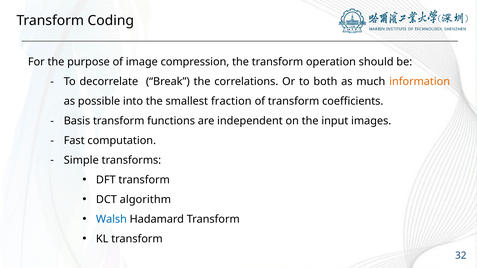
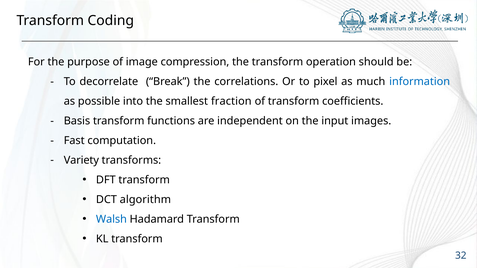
both: both -> pixel (325, 82)
information colour: orange -> blue (420, 82)
Simple: Simple -> Variety (81, 160)
